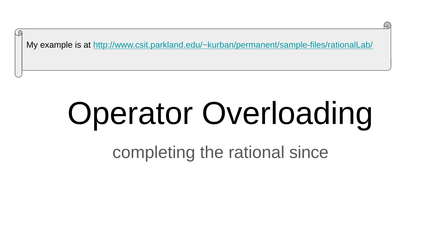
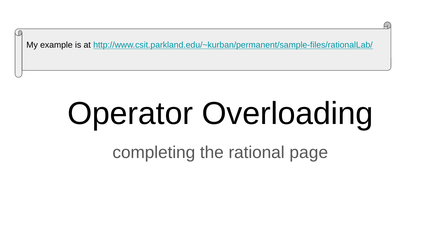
since: since -> page (309, 153)
